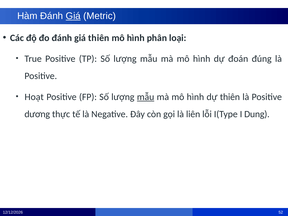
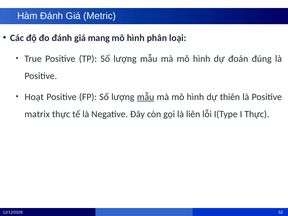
Giá underline: present -> none (73, 16)
giá thiên: thiên -> mang (99, 38)
dương: dương -> matrix (37, 114)
I Dung: Dung -> Thực (257, 114)
